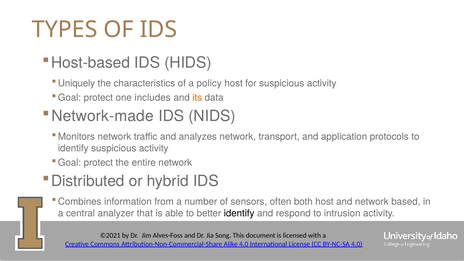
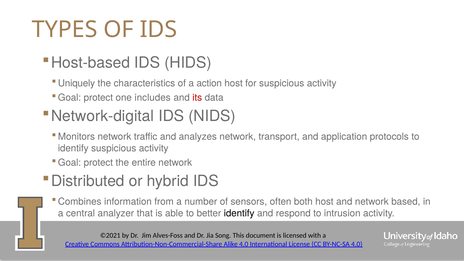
policy: policy -> action (209, 83)
its colour: orange -> red (197, 98)
Network-made: Network-made -> Network-digital (103, 116)
